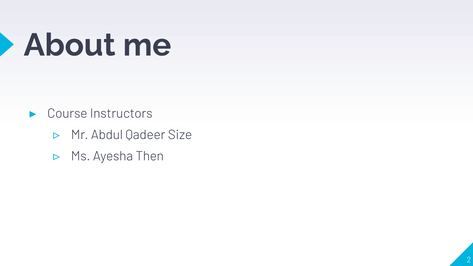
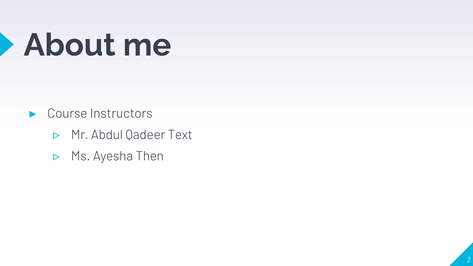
Size: Size -> Text (180, 135)
